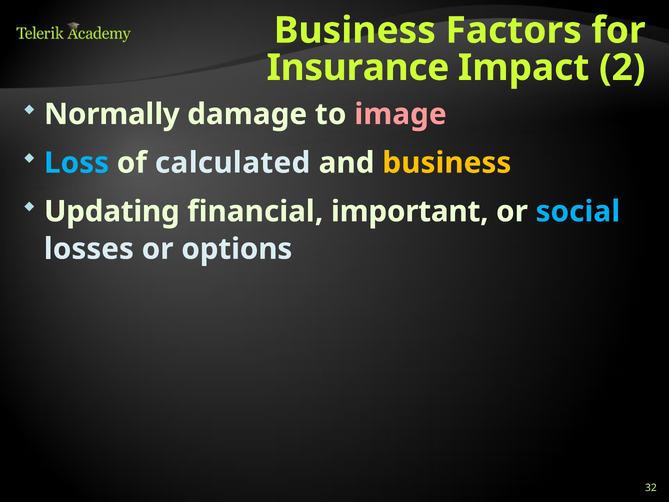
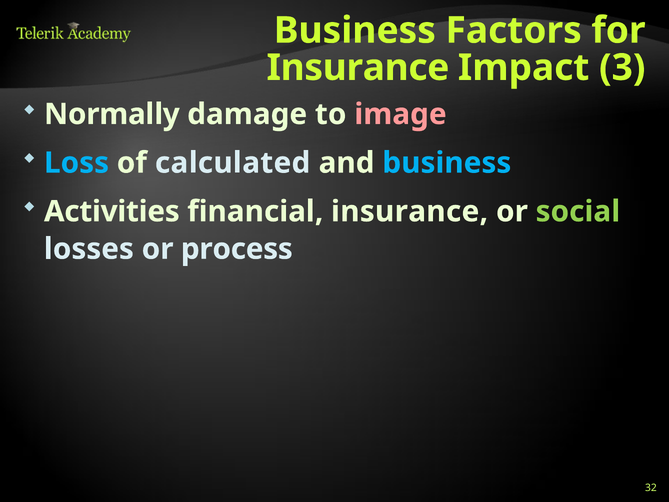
2: 2 -> 3 (622, 68)
business colour: yellow -> light blue (447, 163)
Updating: Updating -> Activities (112, 211)
financial important: important -> insurance (410, 211)
social colour: light blue -> light green (578, 211)
options: options -> process (237, 249)
